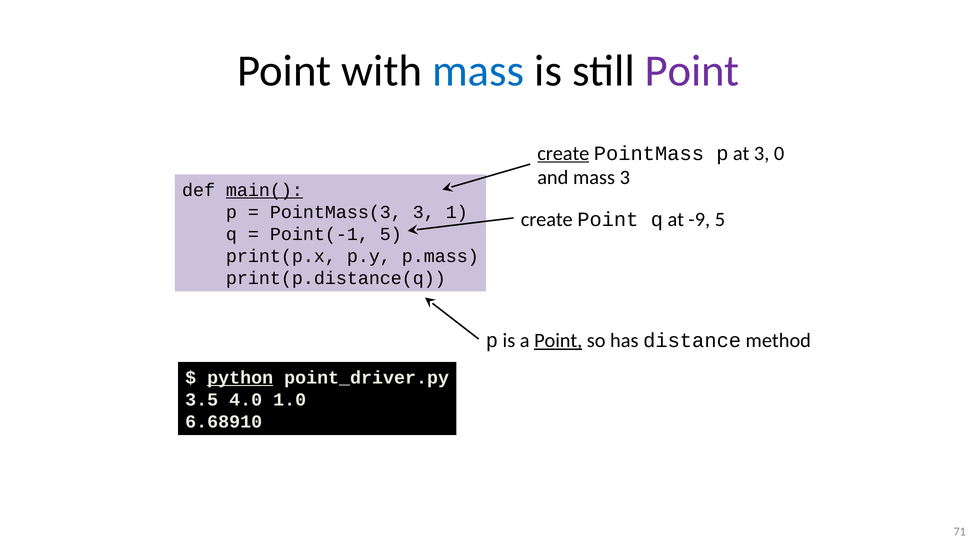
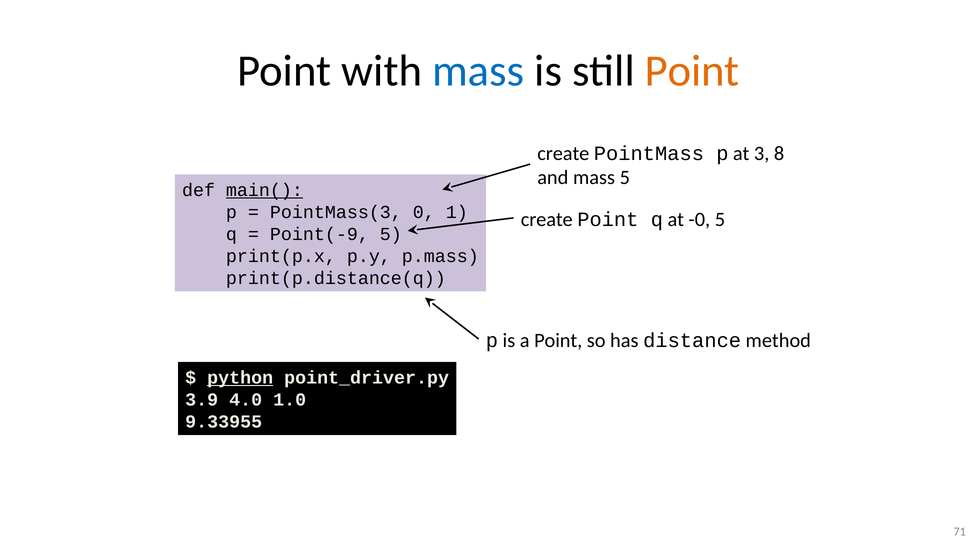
Point colour: purple -> orange (692, 71)
create underline: present -> none (563, 154)
0: 0 -> 8 (779, 154)
mass 3: 3 -> 5 (625, 178)
PointMass(3 3: 3 -> 0 (424, 212)
-9: -9 -> -0 (699, 220)
Point(-1: Point(-1 -> Point(-9 (319, 234)
Point underline: present -> none (558, 341)
3.5: 3.5 -> 3.9 (202, 400)
6.68910: 6.68910 -> 9.33955 (224, 422)
